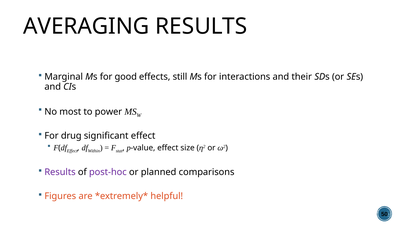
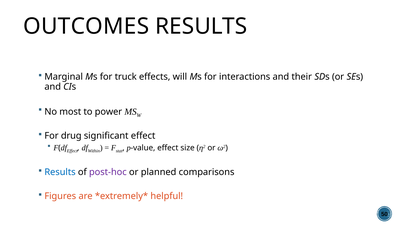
AVERAGING: AVERAGING -> OUTCOMES (86, 26)
good: good -> truck (126, 77)
still: still -> will (180, 77)
Results colour: purple -> blue (60, 172)
